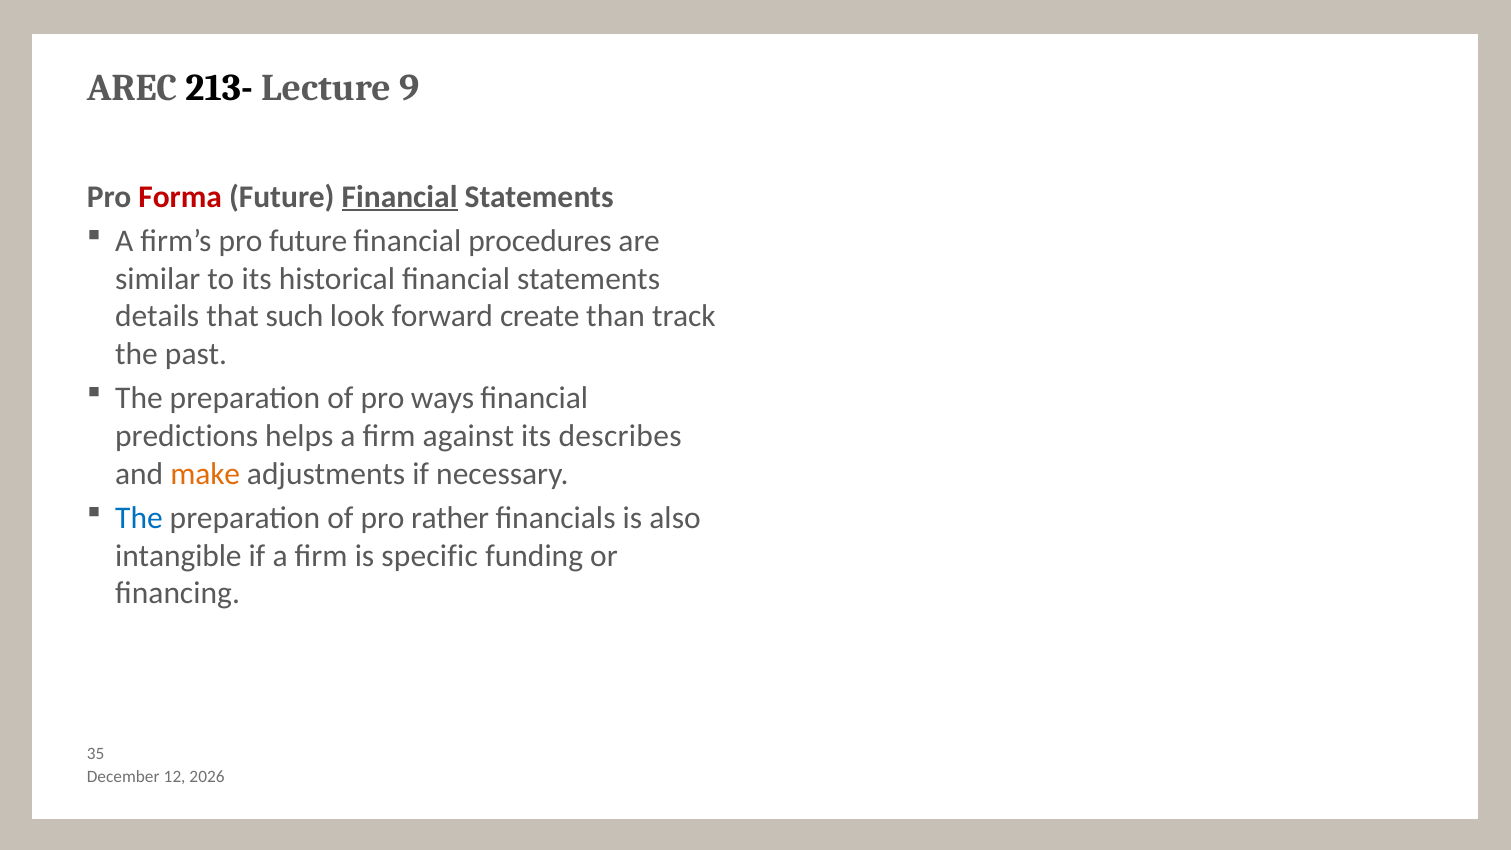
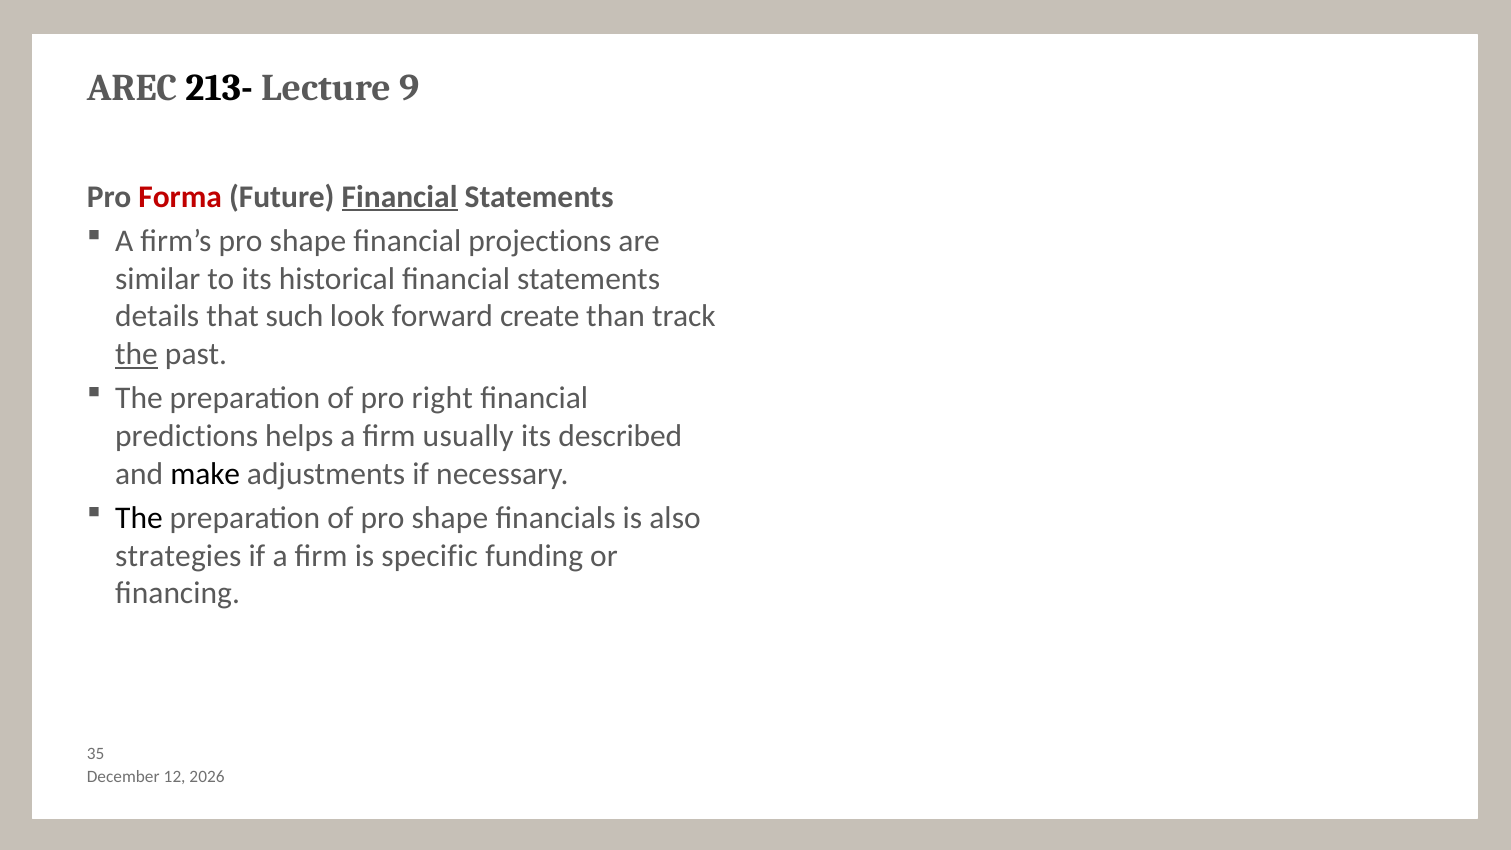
firm’s pro future: future -> shape (308, 241)
procedures: procedures -> projections (540, 241)
the underline: none -> present (137, 354)
ways: ways -> right (442, 398)
against: against -> usually (468, 436)
describes: describes -> described (620, 436)
make colour: orange -> black (205, 474)
The colour: blue -> black (139, 518)
of pro rather: rather -> shape (450, 518)
intangible: intangible -> strategies (178, 556)
